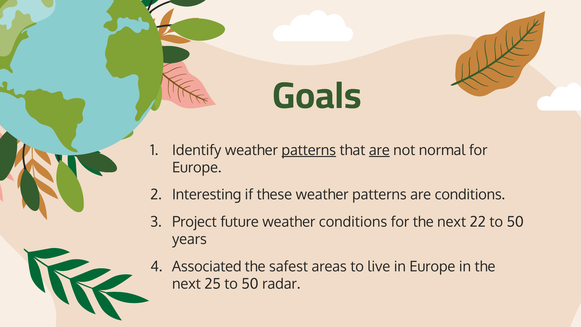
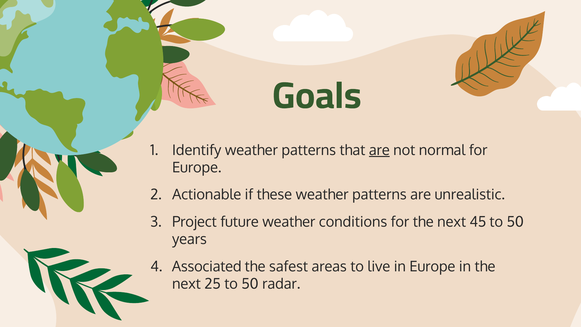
patterns underline: present -> none (309, 150)
Interesting: Interesting -> Actionable (207, 195)
are conditions: conditions -> unrealistic (470, 195)
22: 22 -> 45 (478, 222)
